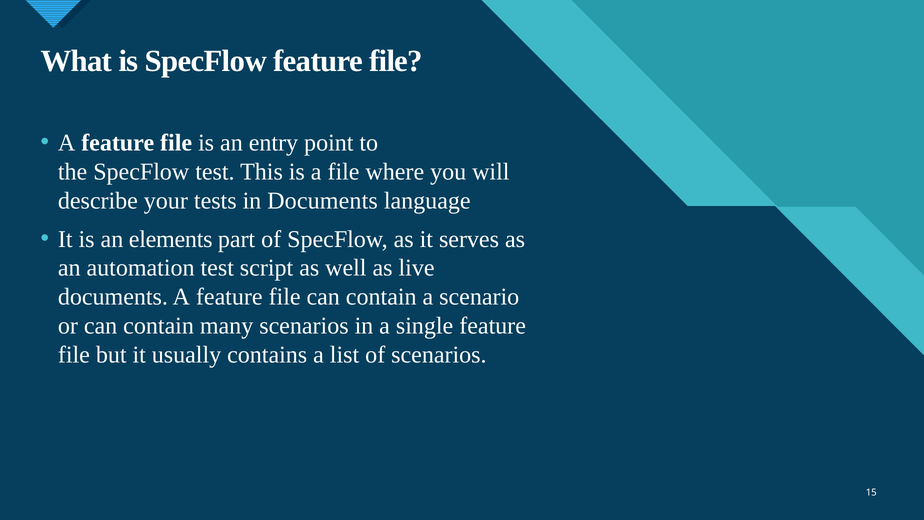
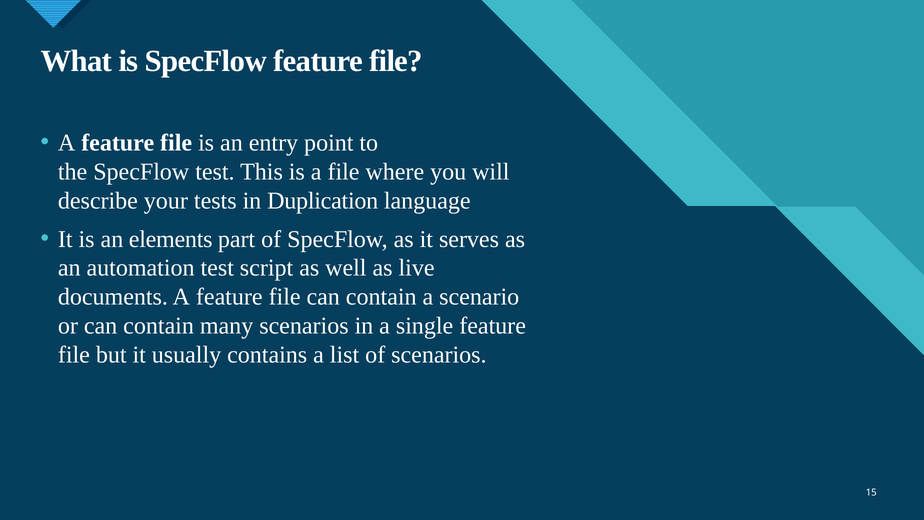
in Documents: Documents -> Duplication (323, 201)
